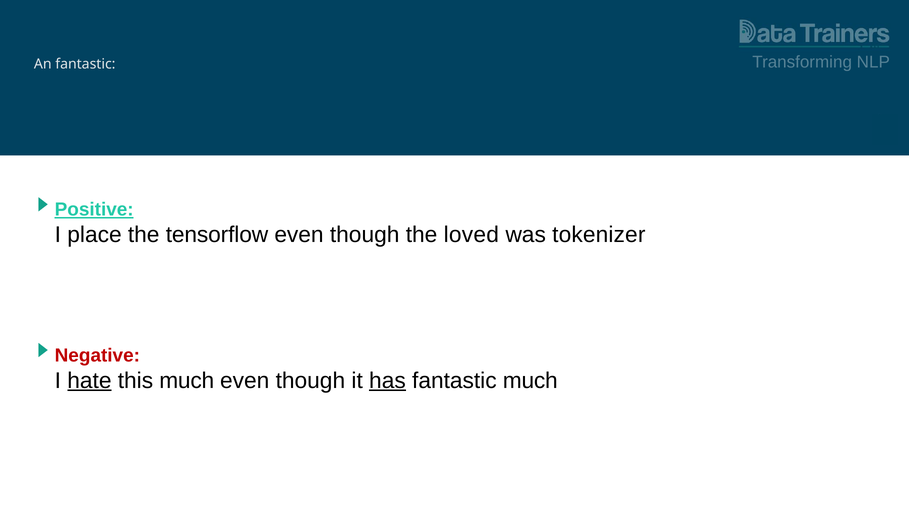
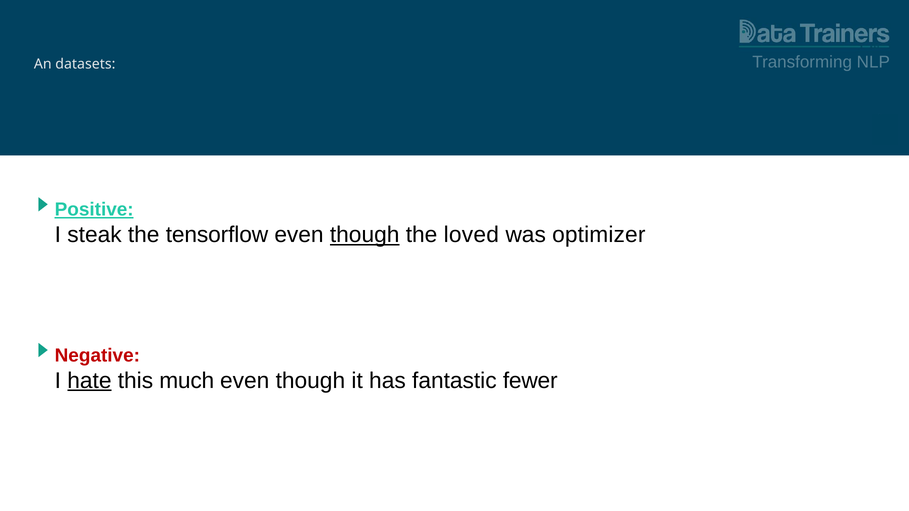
An fantastic: fantastic -> datasets (85, 64)
place: place -> steak (94, 235)
though underline: none -> present (365, 235)
tokenizer: tokenizer -> optimizer (599, 235)
has underline: present -> none (387, 381)
fantastic much: much -> fewer (530, 381)
